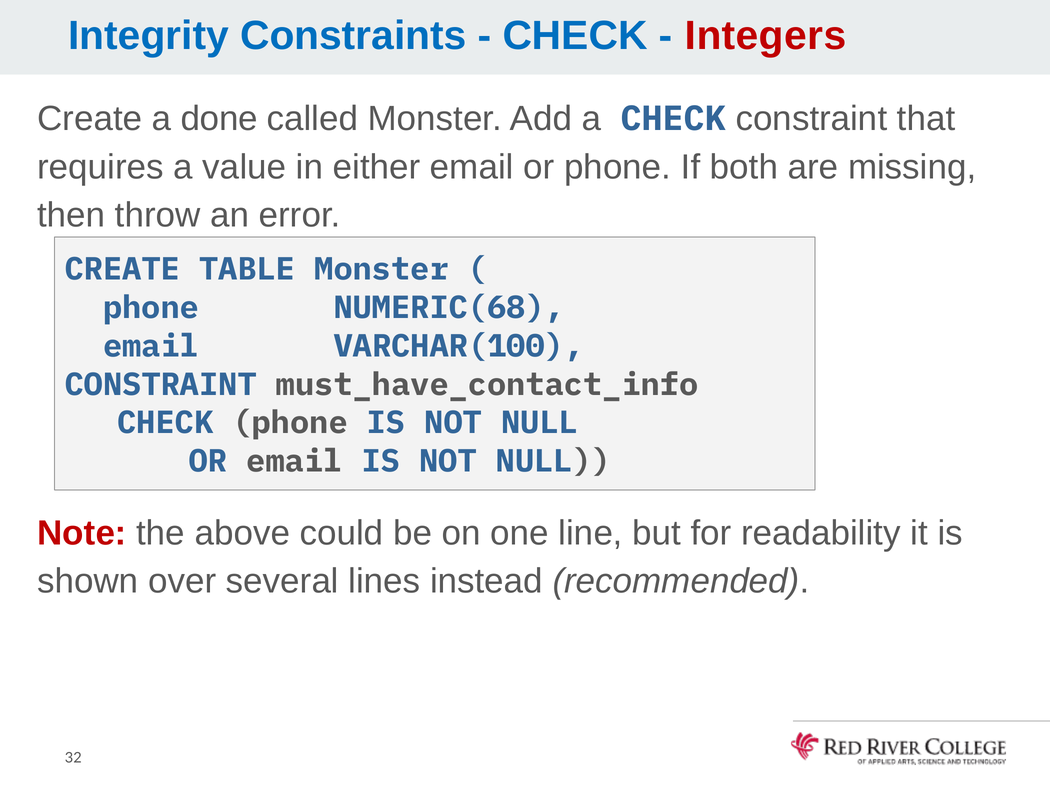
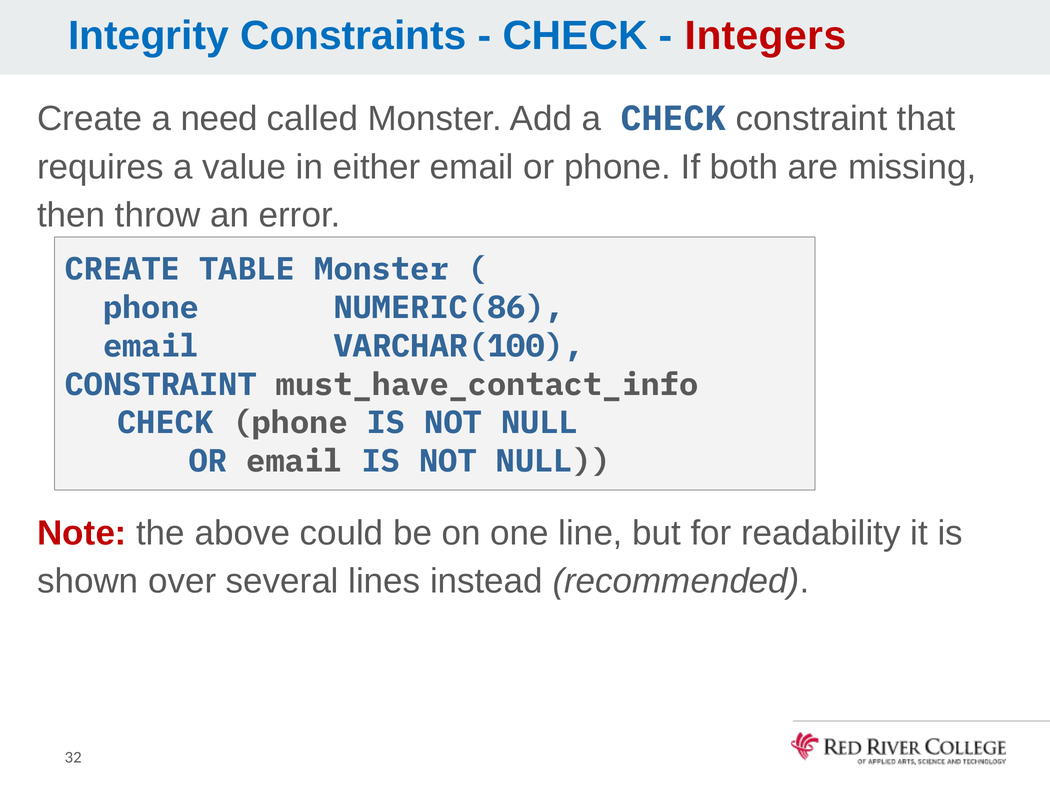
done: done -> need (219, 119)
NUMERIC(68: NUMERIC(68 -> NUMERIC(86 (449, 308)
